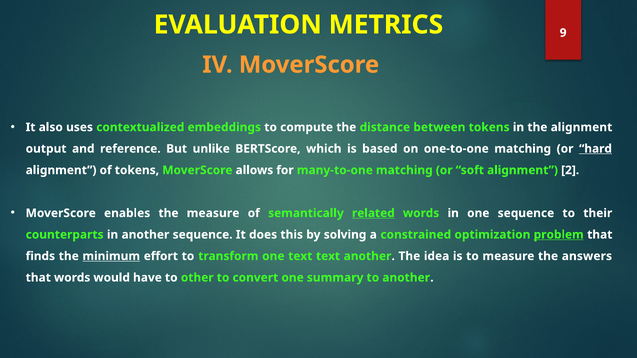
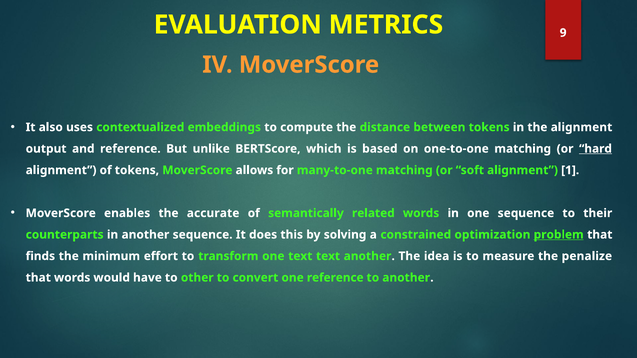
2: 2 -> 1 (570, 170)
the measure: measure -> accurate (213, 213)
related underline: present -> none (373, 213)
minimum underline: present -> none (111, 256)
answers: answers -> penalize (587, 256)
one summary: summary -> reference (335, 278)
